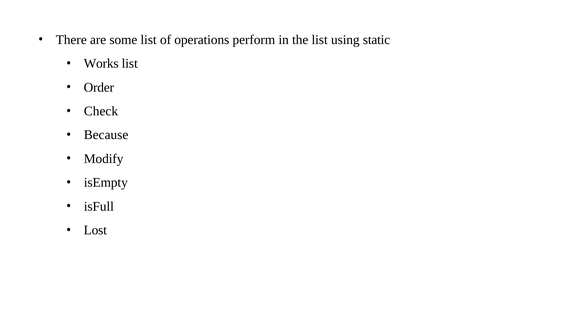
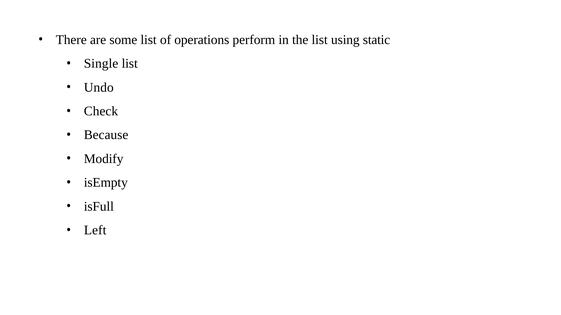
Works: Works -> Single (101, 64)
Order: Order -> Undo (99, 87)
Lost: Lost -> Left (95, 231)
